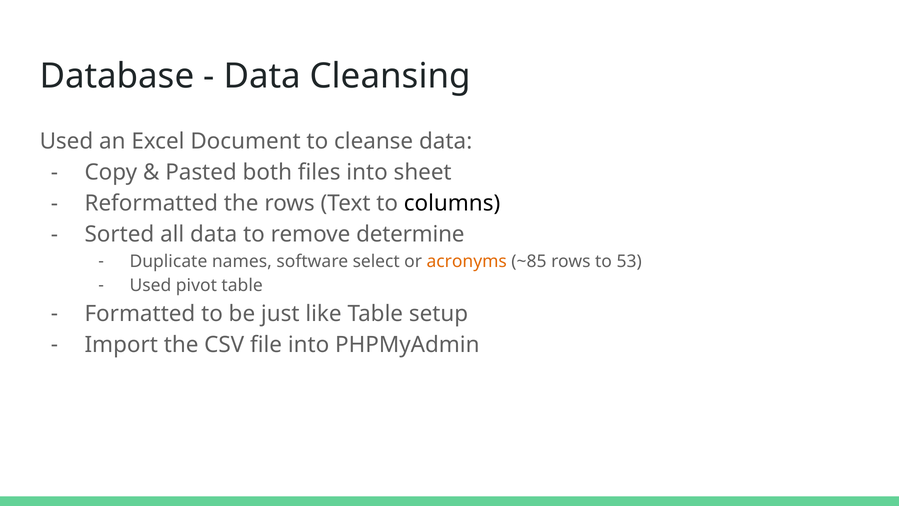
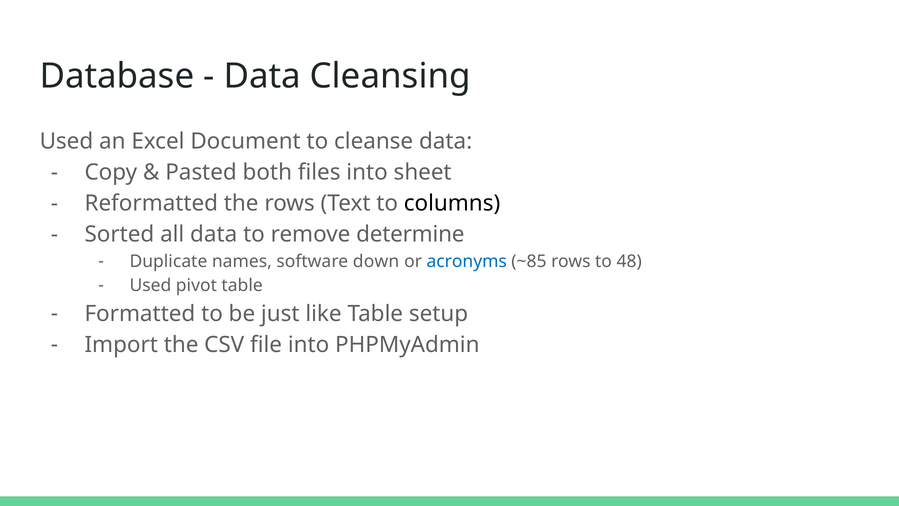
select: select -> down (376, 261)
acronyms colour: orange -> blue (467, 261)
53: 53 -> 48 (629, 261)
